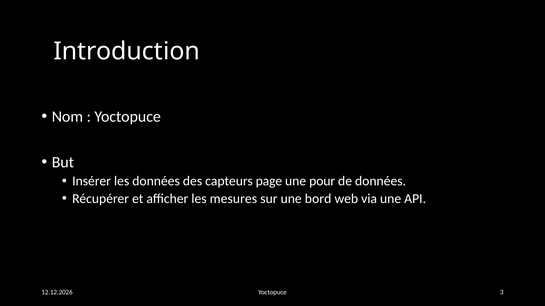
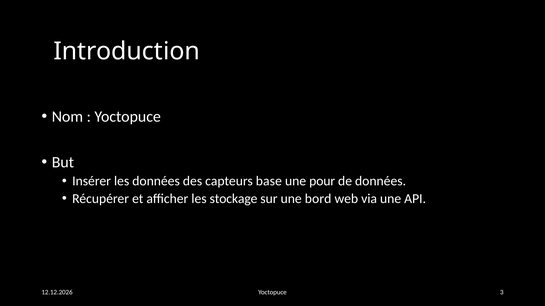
page: page -> base (269, 181)
mesures: mesures -> stockage (234, 199)
